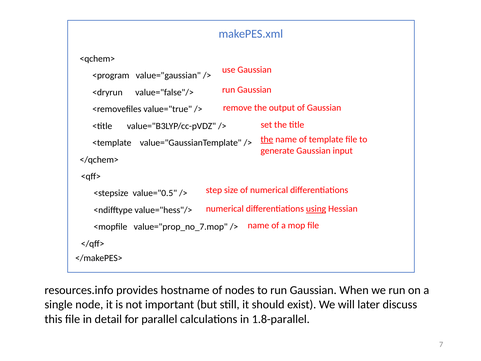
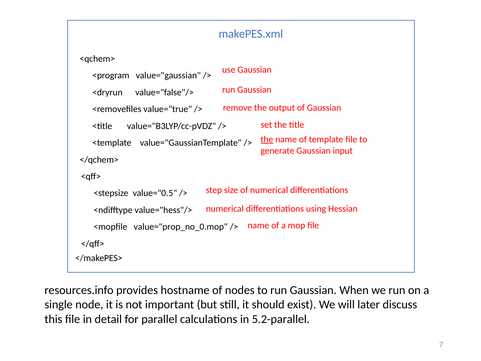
using underline: present -> none (316, 209)
value="prop_no_7.mop: value="prop_no_7.mop -> value="prop_no_0.mop (181, 227)
1.8-parallel: 1.8-parallel -> 5.2-parallel (281, 319)
